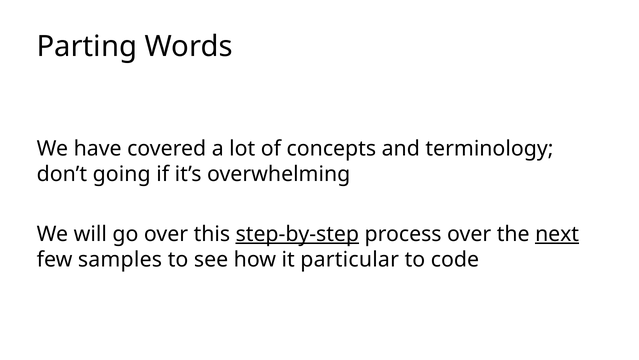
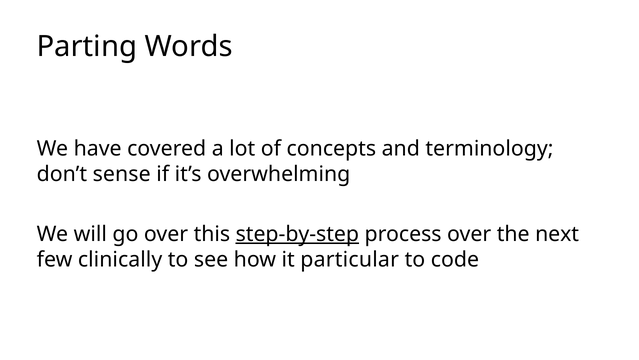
going: going -> sense (122, 174)
next underline: present -> none (557, 234)
samples: samples -> clinically (120, 259)
